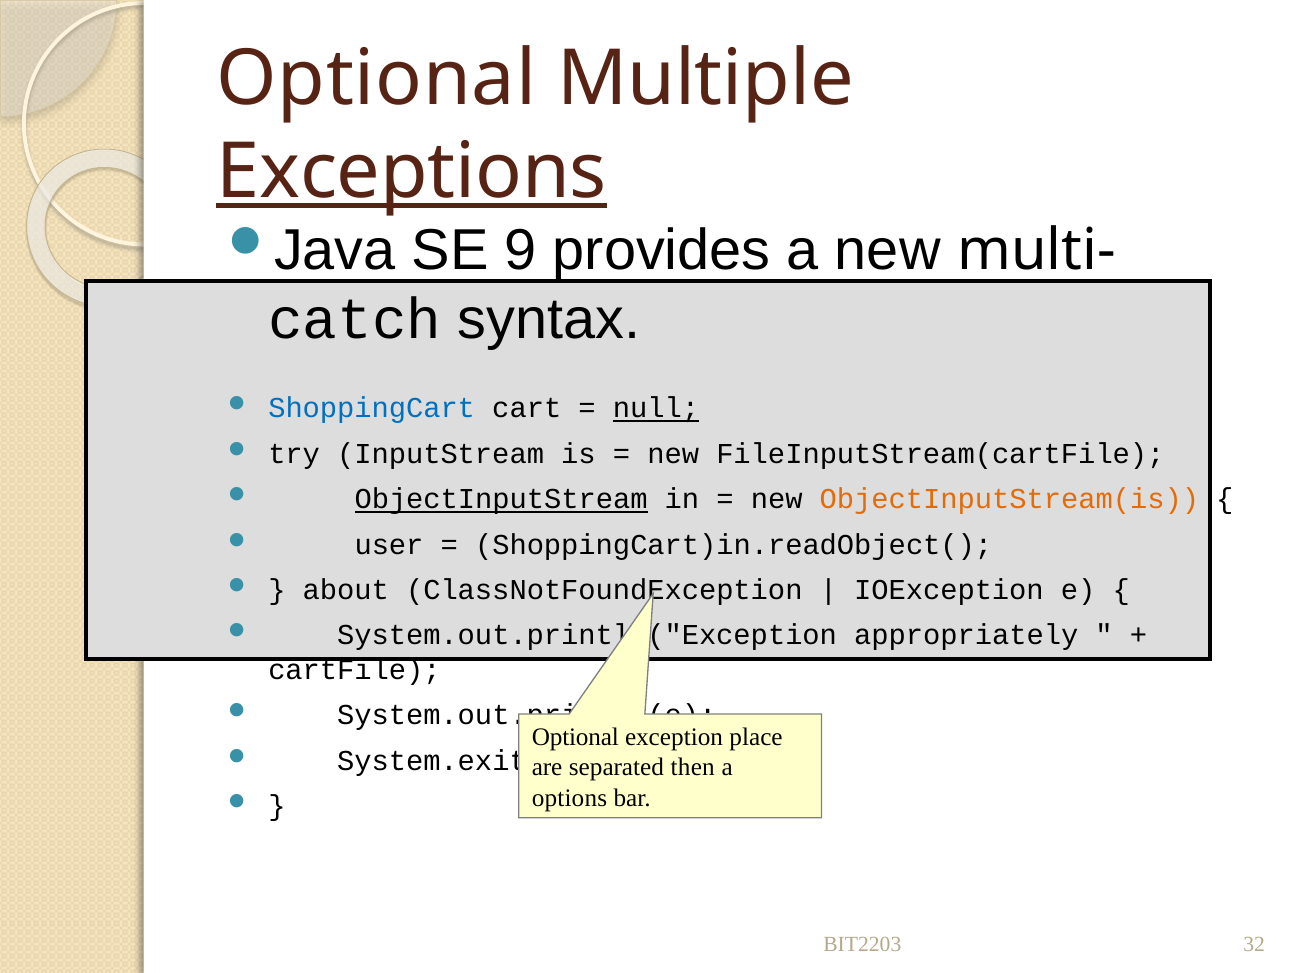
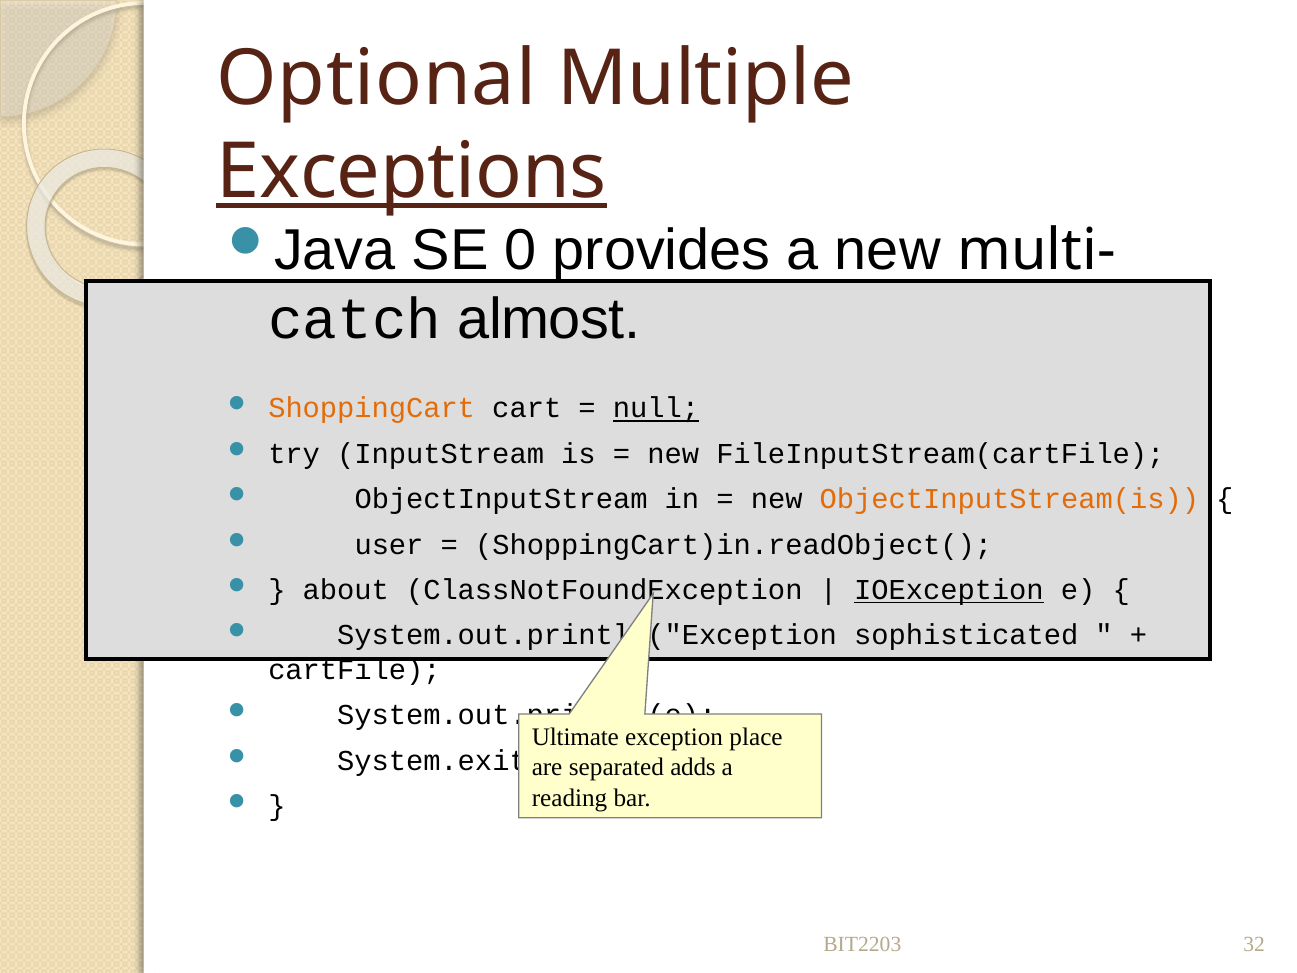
9: 9 -> 0 (521, 250)
syntax: syntax -> almost (549, 320)
ShoppingCart colour: blue -> orange (372, 408)
ObjectInputStream underline: present -> none (501, 499)
IOException underline: none -> present (949, 590)
appropriately: appropriately -> sophisticated (966, 635)
Optional: Optional -> Ultimate (575, 737)
then: then -> adds (693, 767)
options: options -> reading (570, 798)
